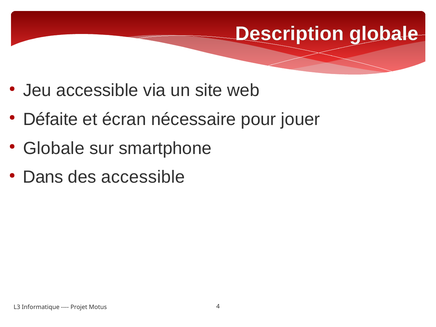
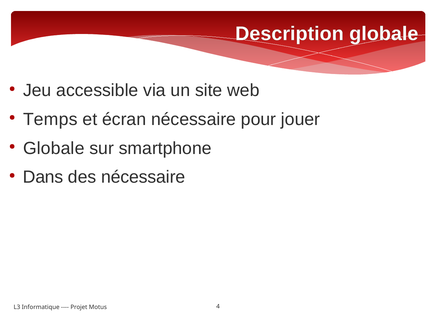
Défaite: Défaite -> Temps (50, 119)
des accessible: accessible -> nécessaire (143, 177)
